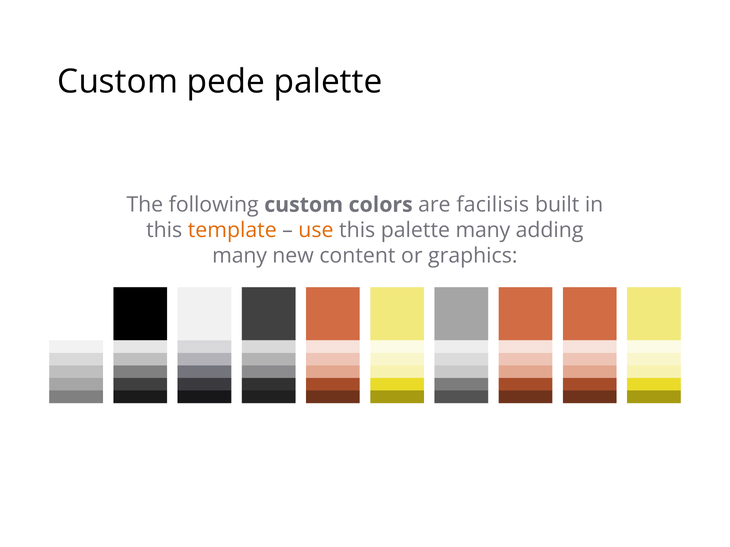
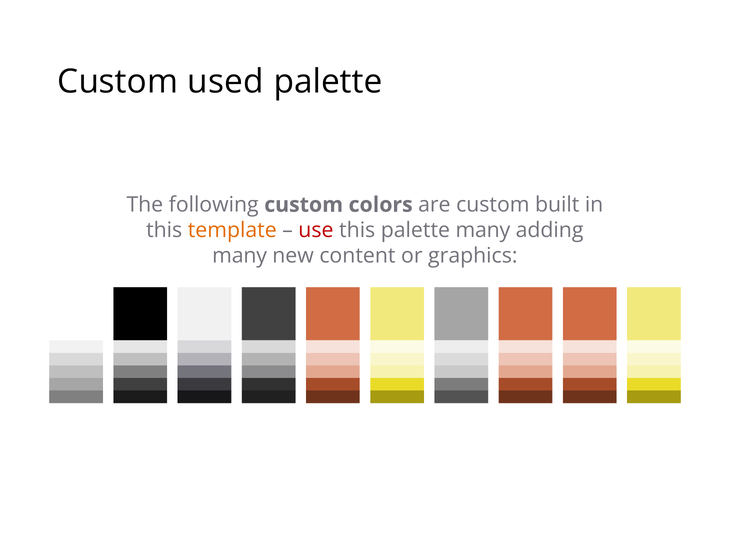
pede: pede -> used (226, 82)
are facilisis: facilisis -> custom (493, 205)
use colour: orange -> red (316, 231)
